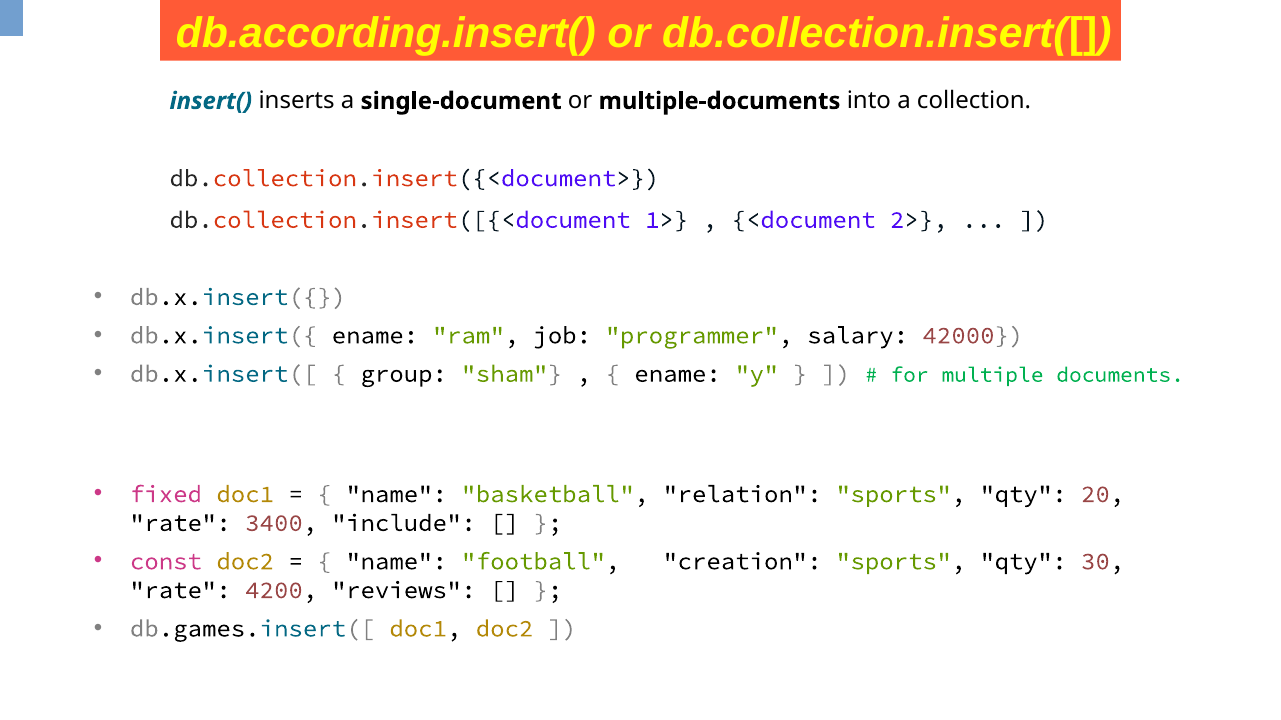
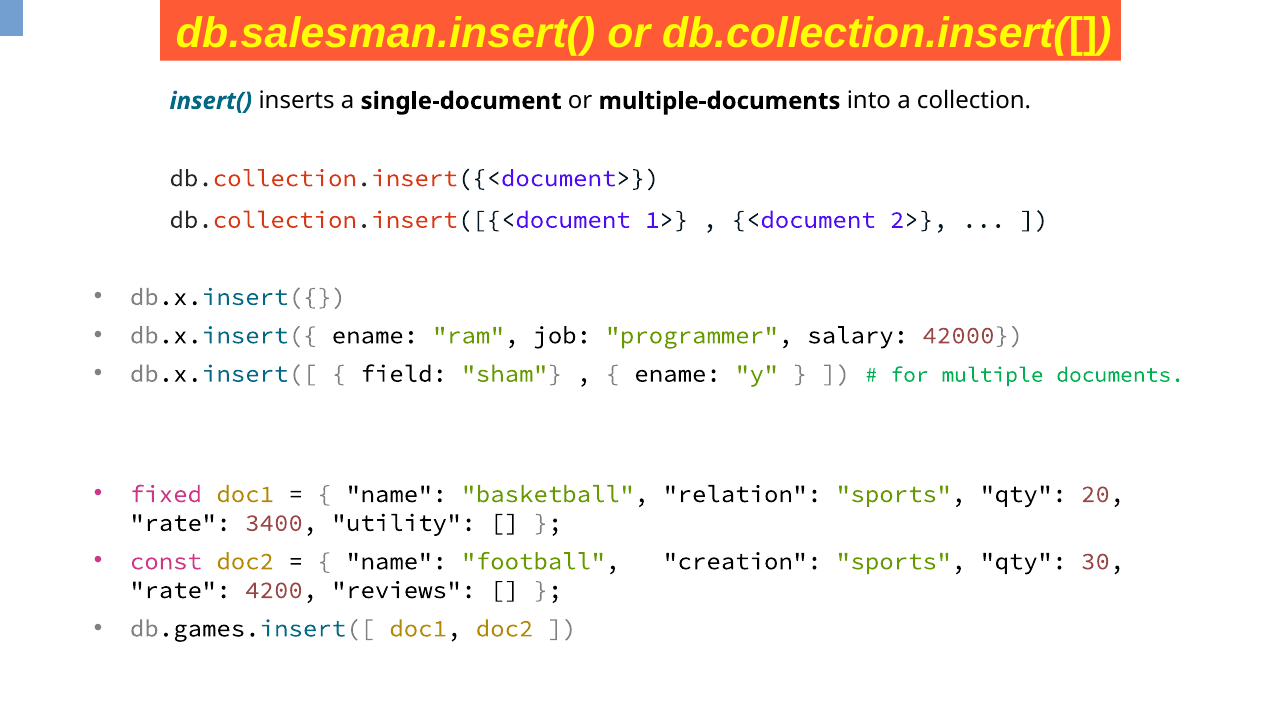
db.according.insert(: db.according.insert( -> db.salesman.insert( (386, 33)
group: group -> field (404, 374)
include: include -> utility (404, 523)
